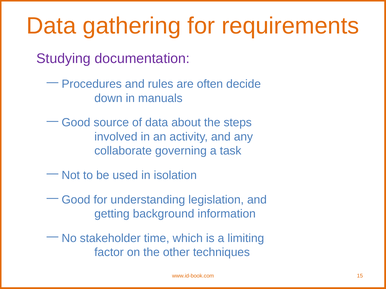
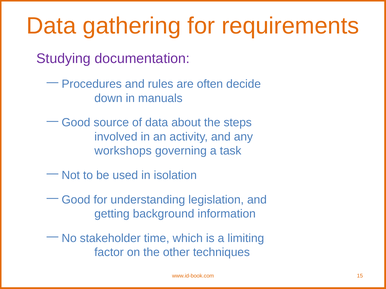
collaborate: collaborate -> workshops (123, 151)
